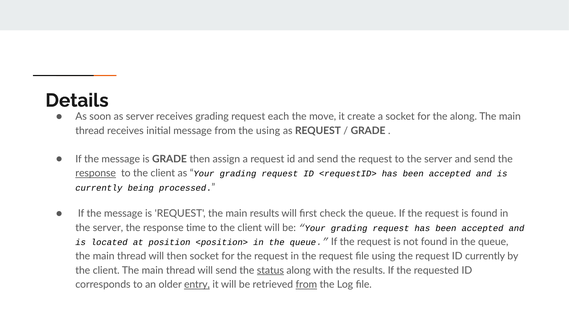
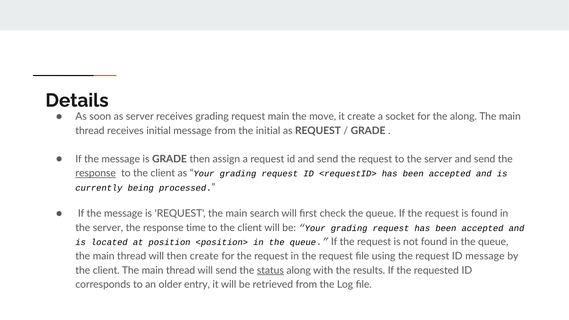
request each: each -> main (279, 117)
the using: using -> initial (268, 131)
main results: results -> search (264, 214)
then socket: socket -> create (204, 256)
ID currently: currently -> message (485, 256)
entry underline: present -> none (197, 285)
from underline: present -> none (306, 285)
